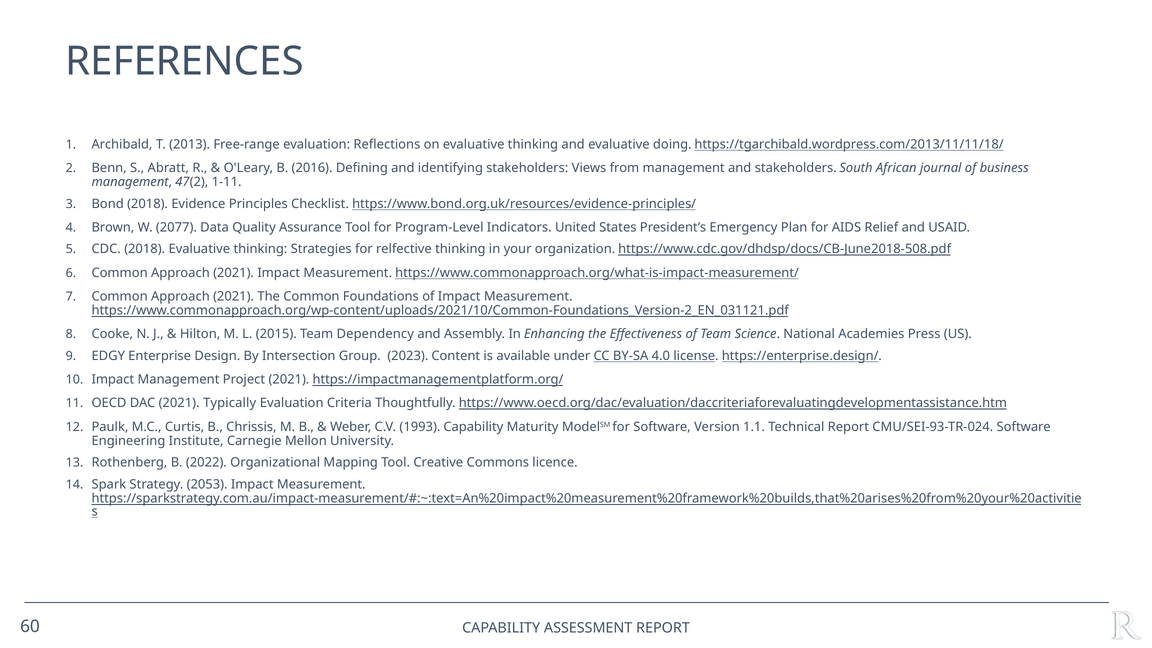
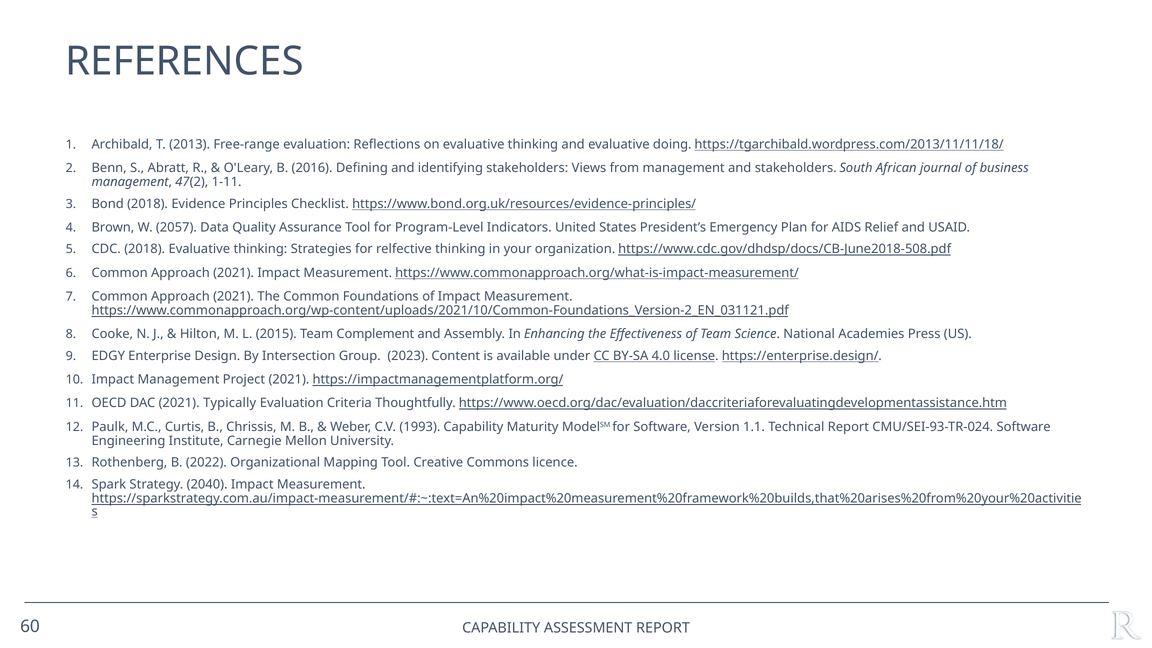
2077: 2077 -> 2057 (176, 227)
Dependency: Dependency -> Complement (375, 334)
2053: 2053 -> 2040 (207, 484)
